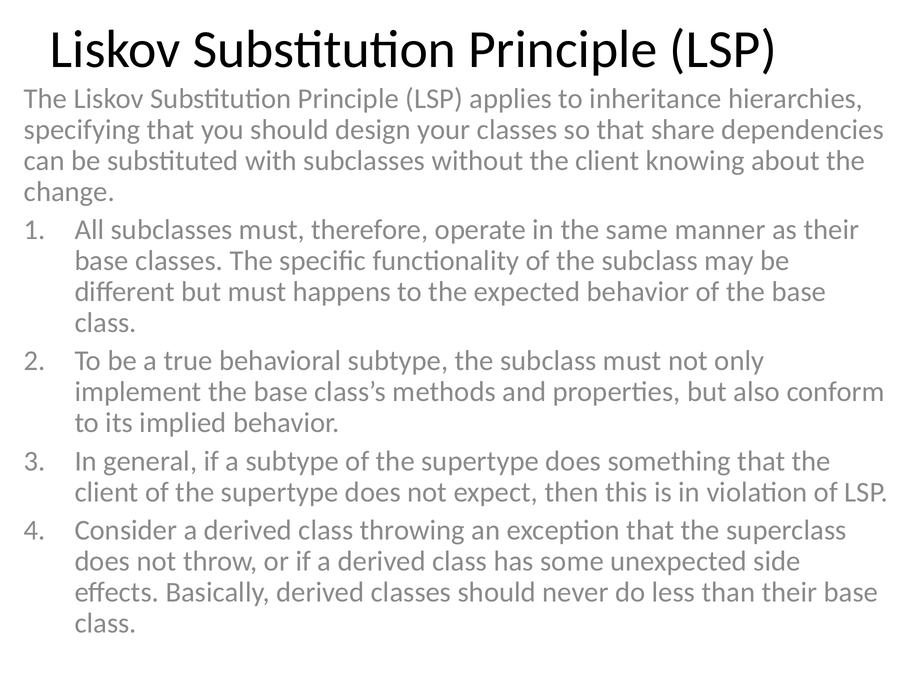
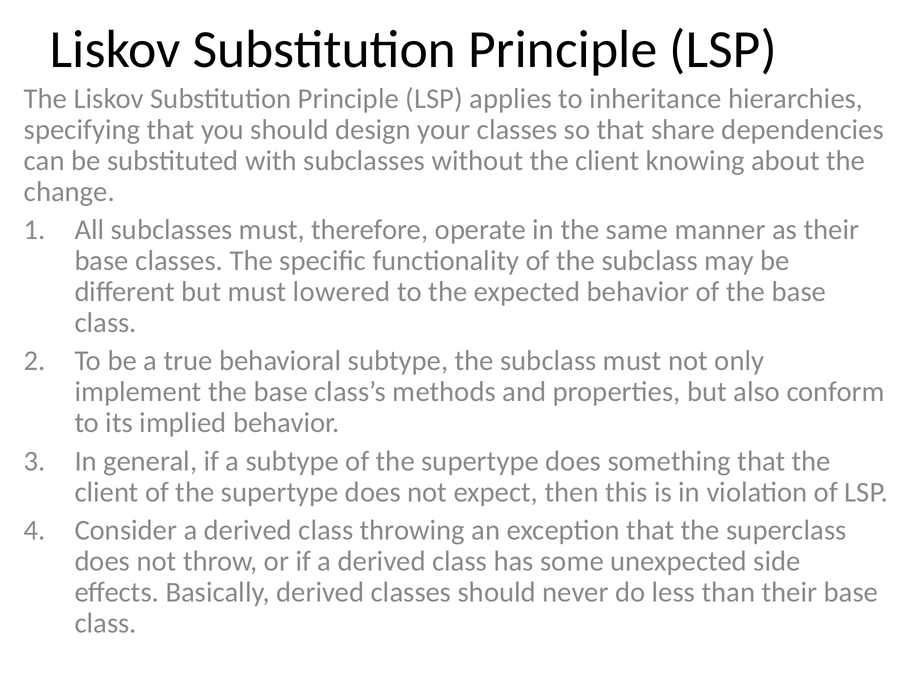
happens: happens -> lowered (342, 292)
